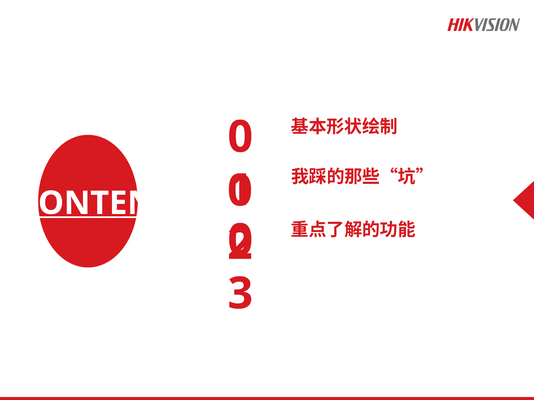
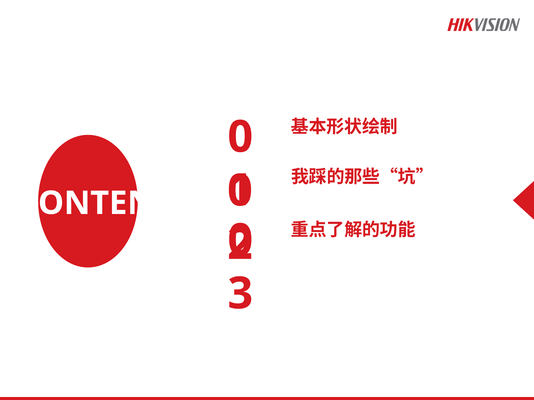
CONTENTS underline: present -> none (104, 203)
